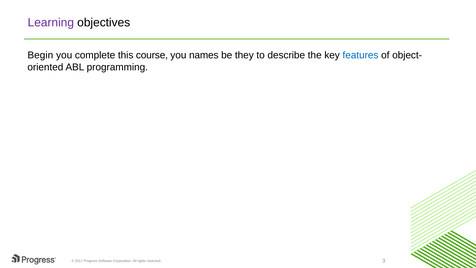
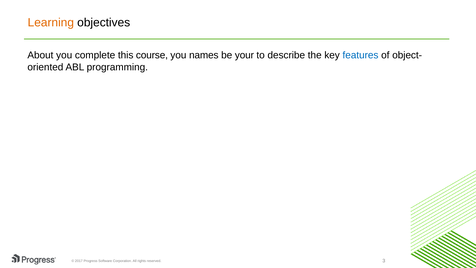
Learning colour: purple -> orange (51, 23)
Begin: Begin -> About (40, 55)
they: they -> your (244, 55)
